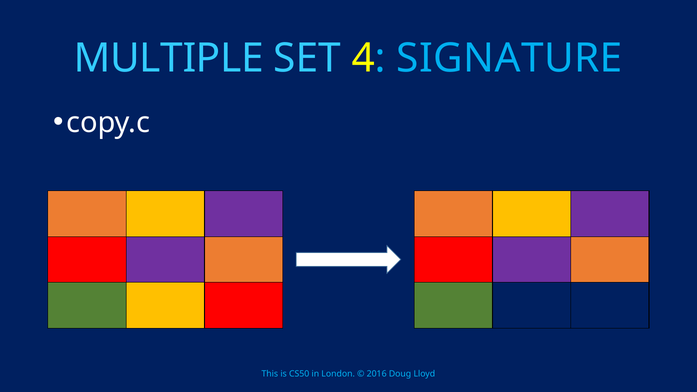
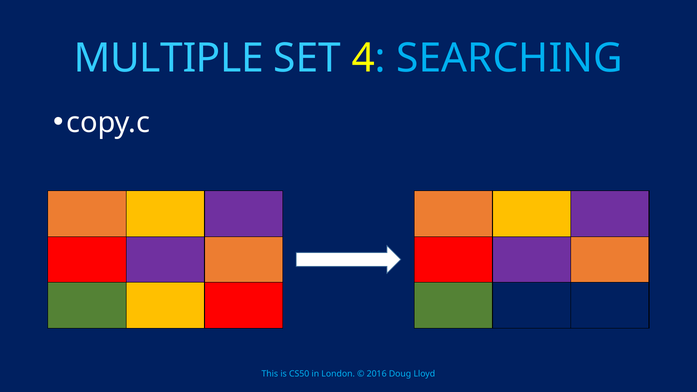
SIGNATURE: SIGNATURE -> SEARCHING (510, 59)
